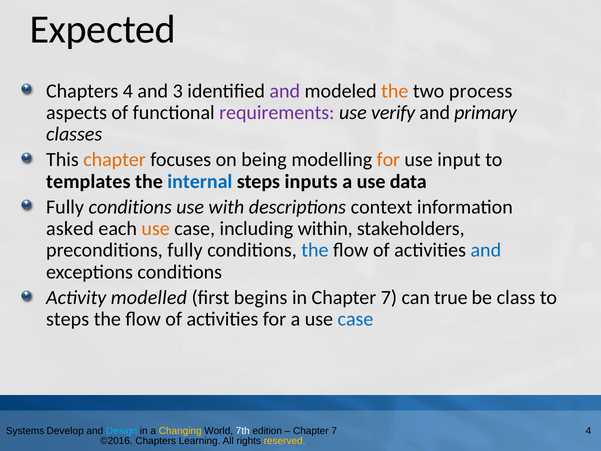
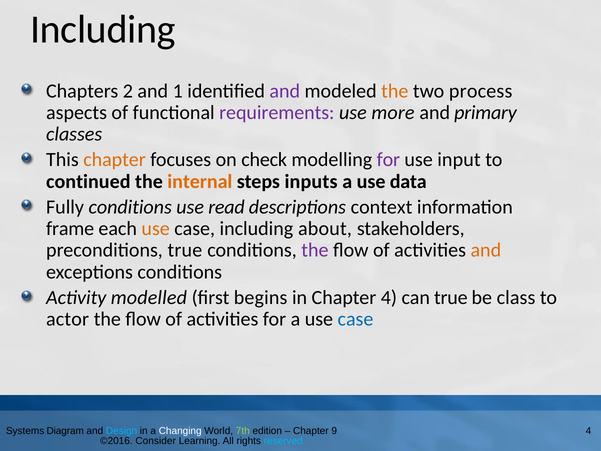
Expected: Expected -> Including (103, 29)
Chapters 4: 4 -> 2 (128, 91)
3: 3 -> 1 (178, 91)
verify: verify -> more (393, 112)
being: being -> check (264, 160)
for colour: orange -> purple (388, 160)
templates: templates -> continued (88, 181)
internal colour: blue -> orange (200, 181)
with: with -> read (226, 207)
asked: asked -> frame (70, 229)
within: within -> about (325, 229)
preconditions fully: fully -> true (185, 250)
the colour: blue -> purple (315, 250)
and colour: blue -> orange (486, 250)
in Chapter 7: 7 -> 4 (389, 297)
steps: steps -> actor (68, 319)
Develop: Develop -> Diagram (65, 430)
Changing colour: yellow -> white (180, 430)
7th colour: white -> light green (243, 430)
7: 7 -> 9 (334, 430)
©2016 Chapters: Chapters -> Consider (156, 440)
reserved colour: yellow -> light blue (285, 440)
